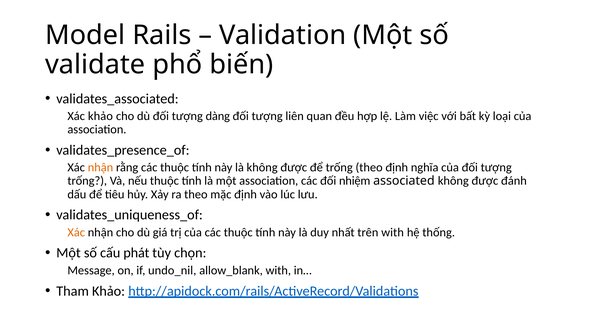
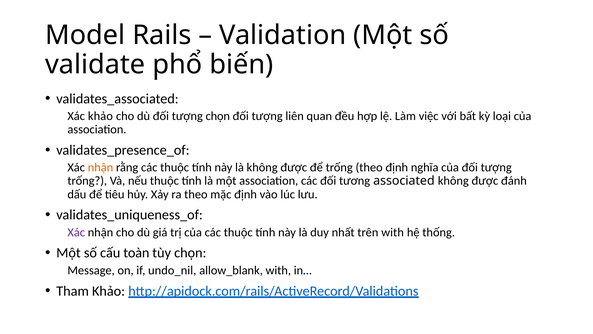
tượng dàng: dàng -> chọn (218, 116)
nhiệm: nhiệm -> tương (355, 181)
Xác colour: orange -> purple (76, 232)
phát: phát -> toàn (136, 252)
